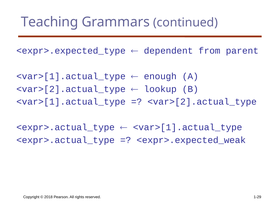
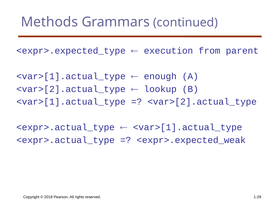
Teaching: Teaching -> Methods (49, 22)
dependent: dependent -> execution (168, 51)
